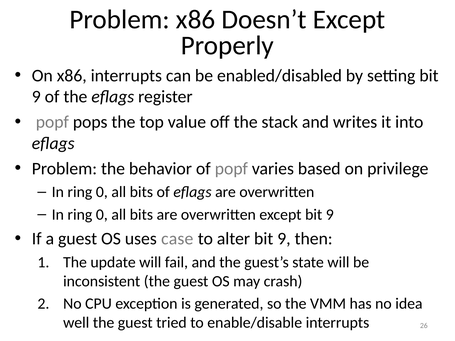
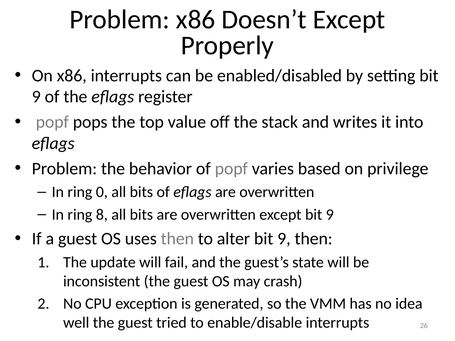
0: 0 -> 8 (102, 215)
uses case: case -> then (177, 239)
